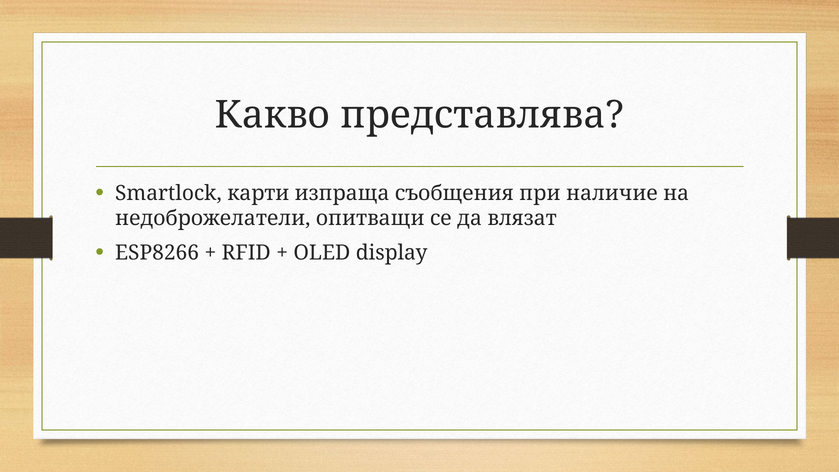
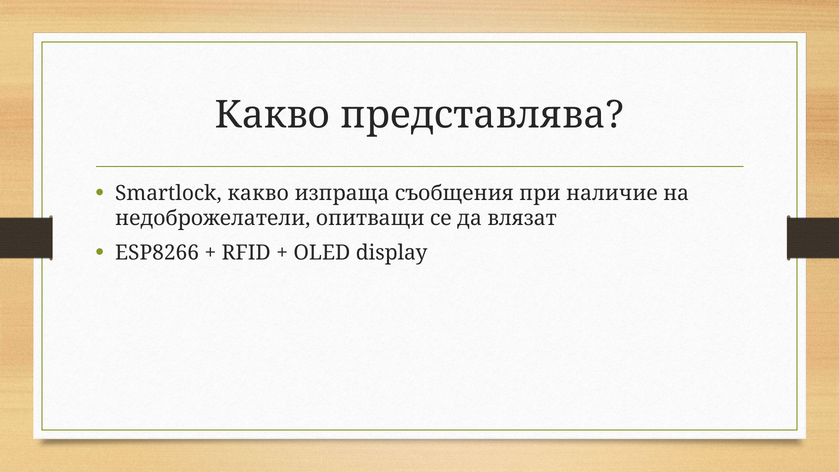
Smartlock карти: карти -> какво (258, 193)
